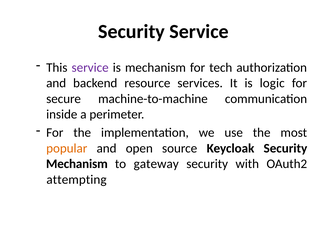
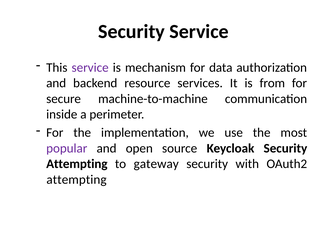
tech: tech -> data (221, 68)
logic: logic -> from (272, 83)
popular colour: orange -> purple (67, 148)
Mechanism: Mechanism -> Attempting (77, 164)
